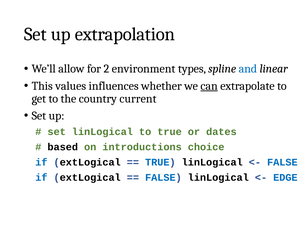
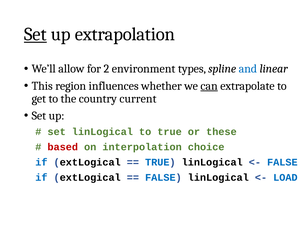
Set underline: none -> present (35, 34)
values: values -> region (71, 86)
dates: dates -> these (221, 132)
based colour: black -> red (63, 147)
introductions: introductions -> interpolation (142, 147)
EDGE: EDGE -> LOAD (285, 177)
